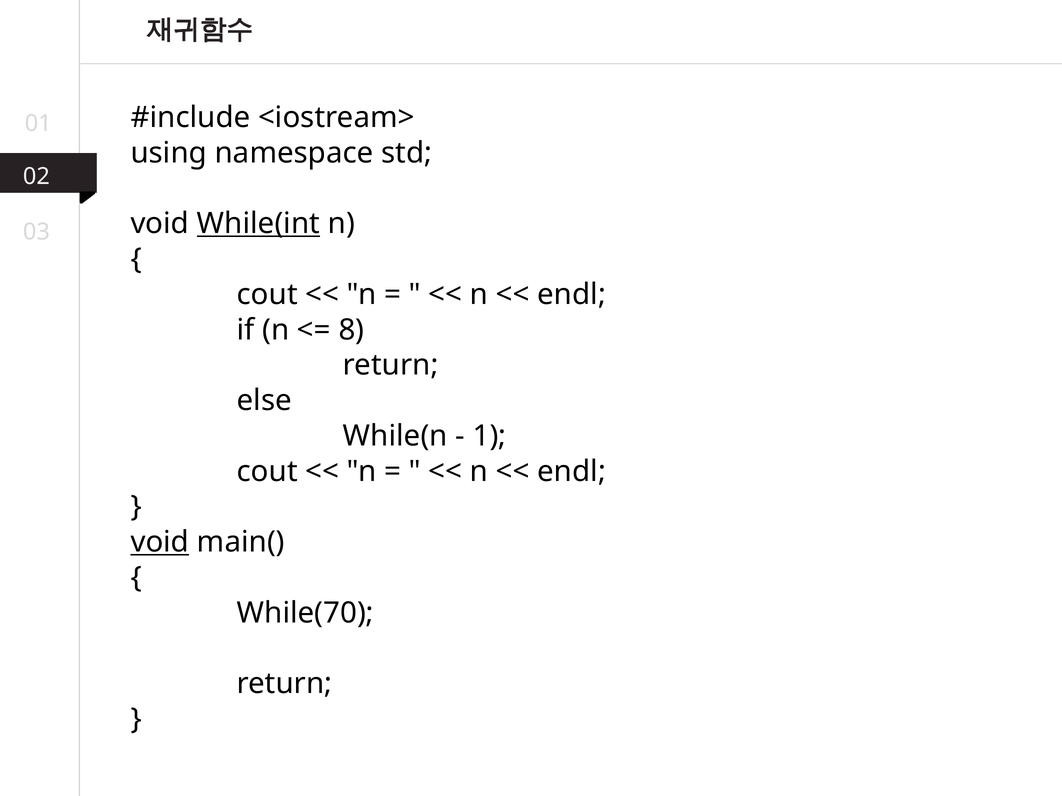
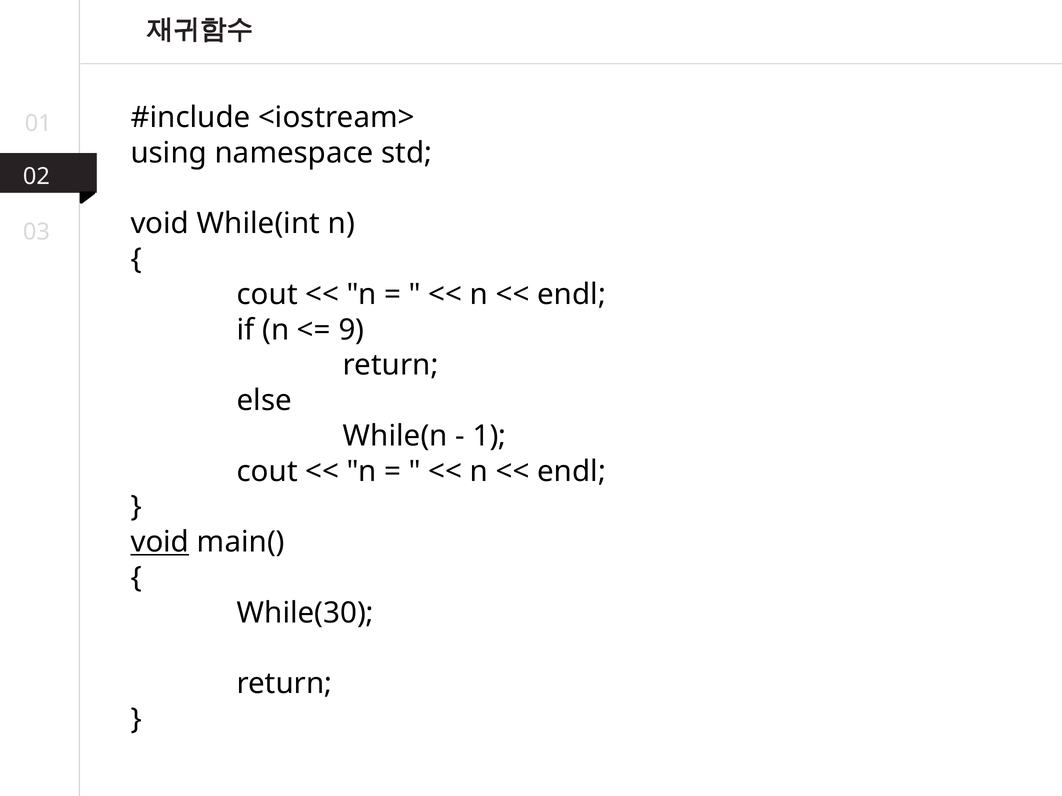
While(int underline: present -> none (259, 224)
8: 8 -> 9 (351, 330)
While(70: While(70 -> While(30 (305, 613)
